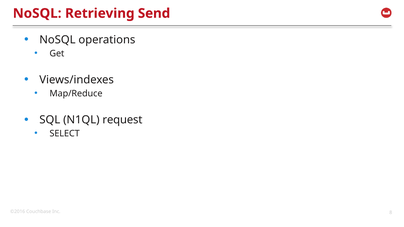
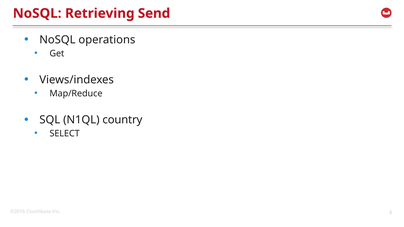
request: request -> country (122, 120)
